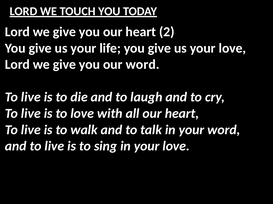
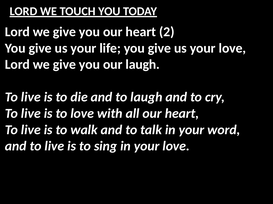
our word: word -> laugh (143, 65)
